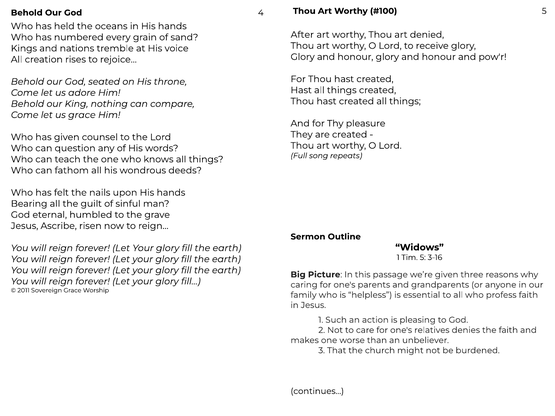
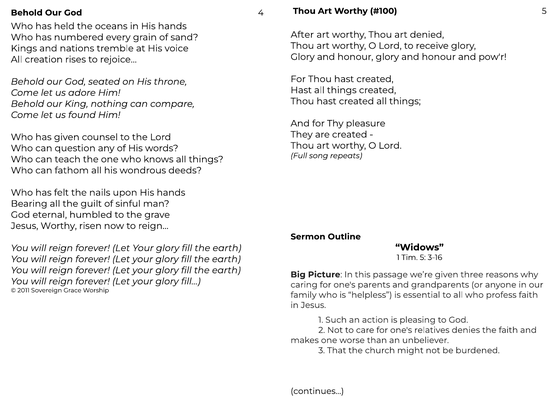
us grace: grace -> found (82, 115)
Jesus Ascribe: Ascribe -> Worthy (59, 226)
